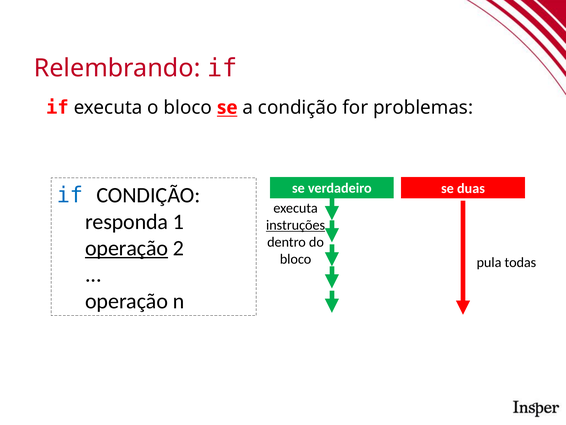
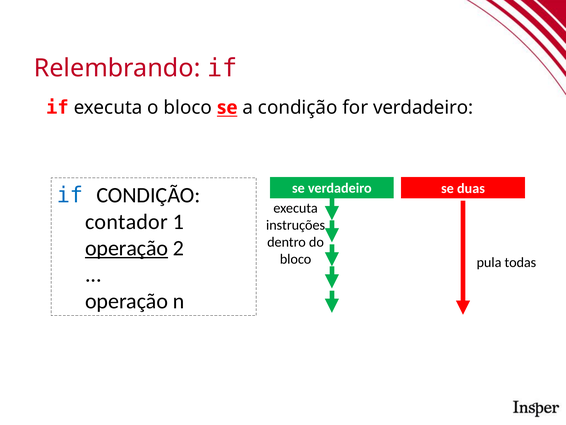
for problemas: problemas -> verdadeiro (423, 107)
responda: responda -> contador (126, 222)
instruções underline: present -> none (296, 225)
